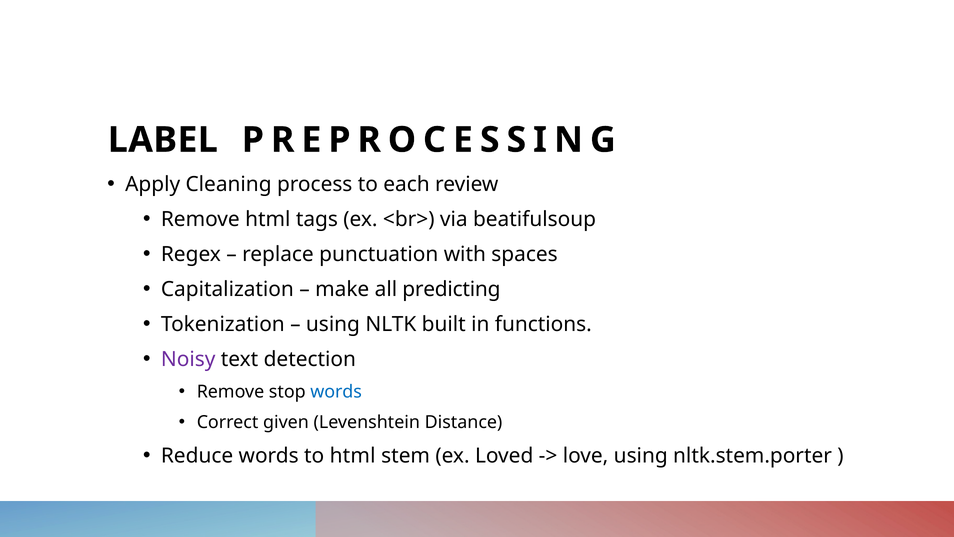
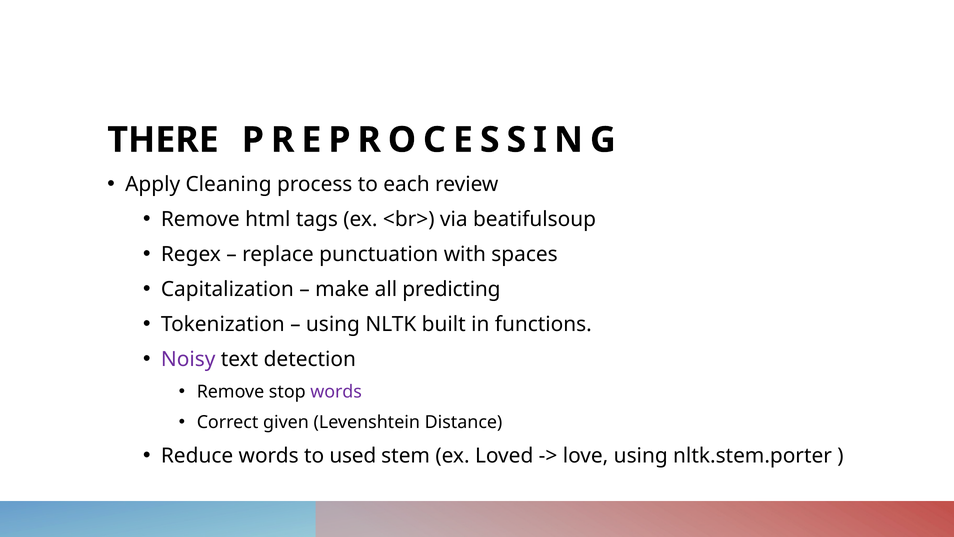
LABEL: LABEL -> THERE (163, 140)
words colour: blue -> purple (336, 391)
to html: html -> used (353, 456)
